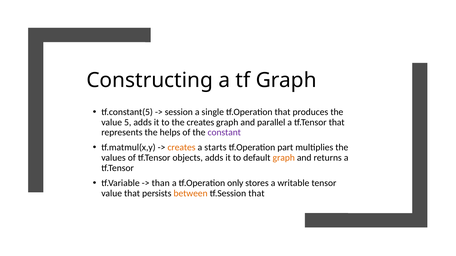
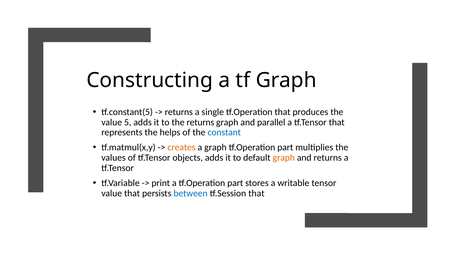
session: session -> returns (179, 112)
the creates: creates -> returns (200, 122)
constant colour: purple -> blue (224, 133)
a starts: starts -> graph (215, 148)
than: than -> print (161, 183)
a tf.Operation only: only -> part (235, 183)
between colour: orange -> blue (191, 194)
